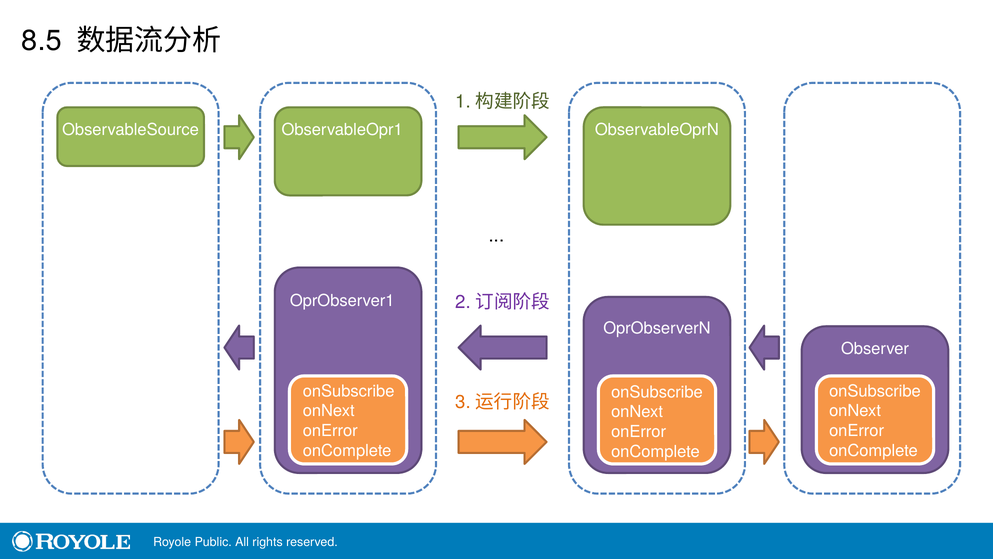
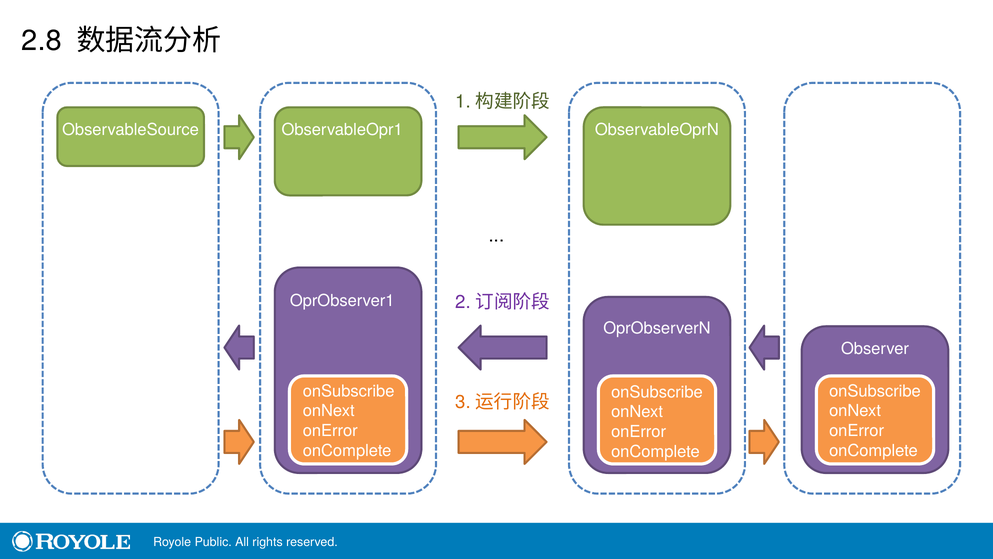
8.5: 8.5 -> 2.8 (42, 41)
